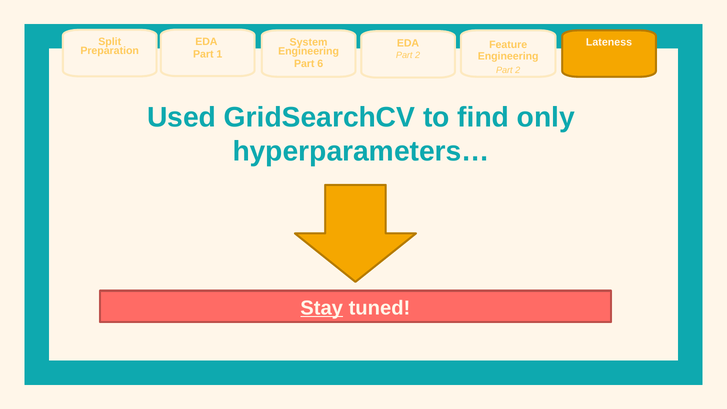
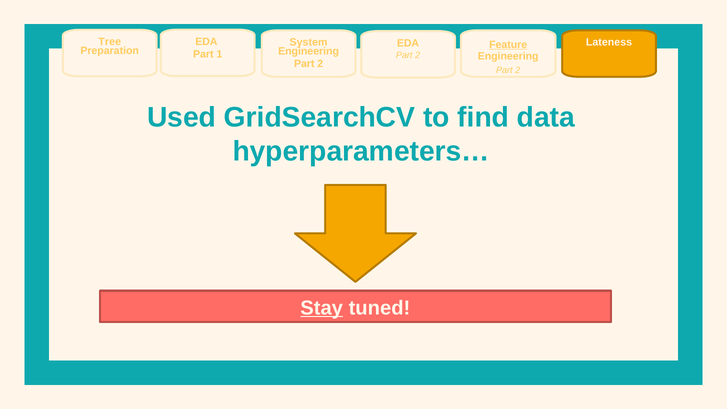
Split: Split -> Tree (110, 42)
Feature underline: none -> present (508, 45)
6: 6 -> 2 (320, 64)
only: only -> data (546, 118)
